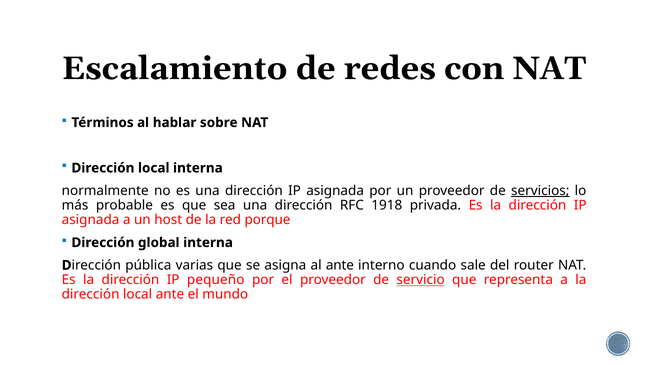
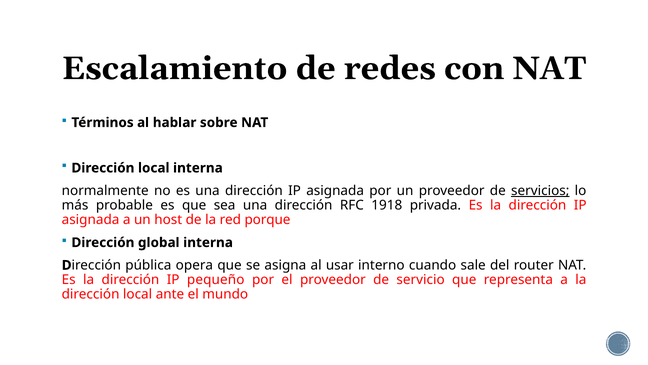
varias: varias -> opera (194, 265)
al ante: ante -> usar (340, 265)
servicio underline: present -> none (421, 280)
